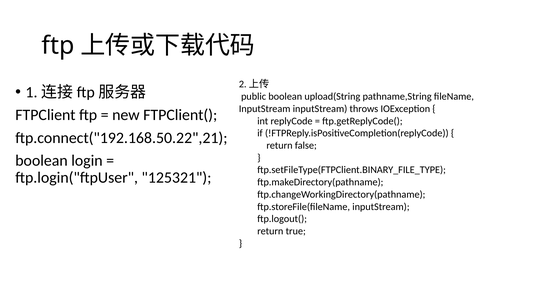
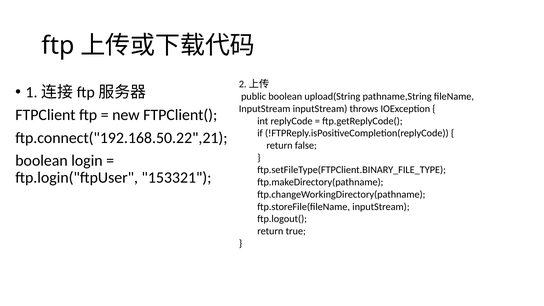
125321: 125321 -> 153321 (177, 178)
